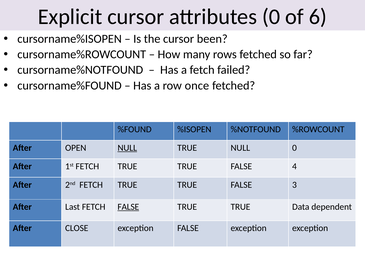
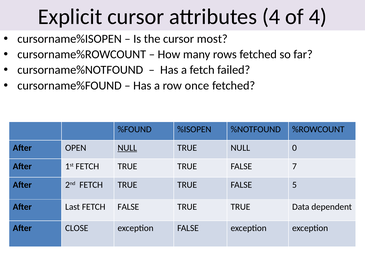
attributes 0: 0 -> 4 (271, 17)
of 6: 6 -> 4 (318, 17)
been: been -> most (212, 39)
4: 4 -> 7 (294, 166)
3: 3 -> 5 (294, 185)
FALSE underline: present -> none (128, 207)
